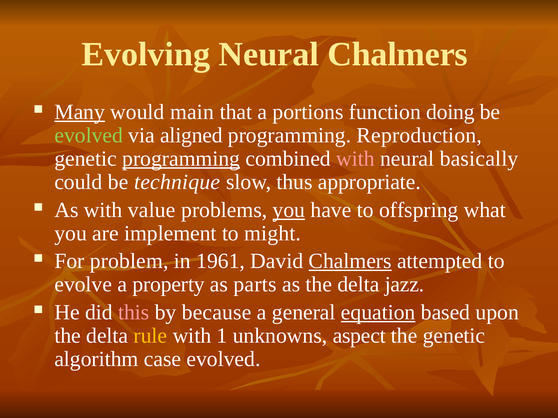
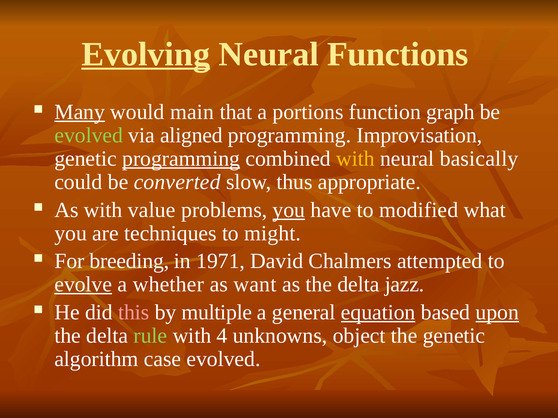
Evolving underline: none -> present (146, 54)
Neural Chalmers: Chalmers -> Functions (398, 54)
doing: doing -> graph (451, 112)
Reproduction: Reproduction -> Improvisation (419, 135)
with colour: pink -> yellow (355, 159)
technique: technique -> converted (177, 182)
offspring: offspring -> modified (419, 210)
implement: implement -> techniques (170, 234)
problem: problem -> breeding (129, 261)
1961: 1961 -> 1971 (221, 261)
Chalmers underline: present -> none (350, 261)
evolve underline: none -> present (83, 285)
property: property -> whether (168, 285)
parts: parts -> want (255, 285)
because: because -> multiple (217, 313)
upon underline: none -> present (497, 313)
rule colour: yellow -> light green (150, 336)
1: 1 -> 4 (222, 336)
aspect: aspect -> object (359, 336)
